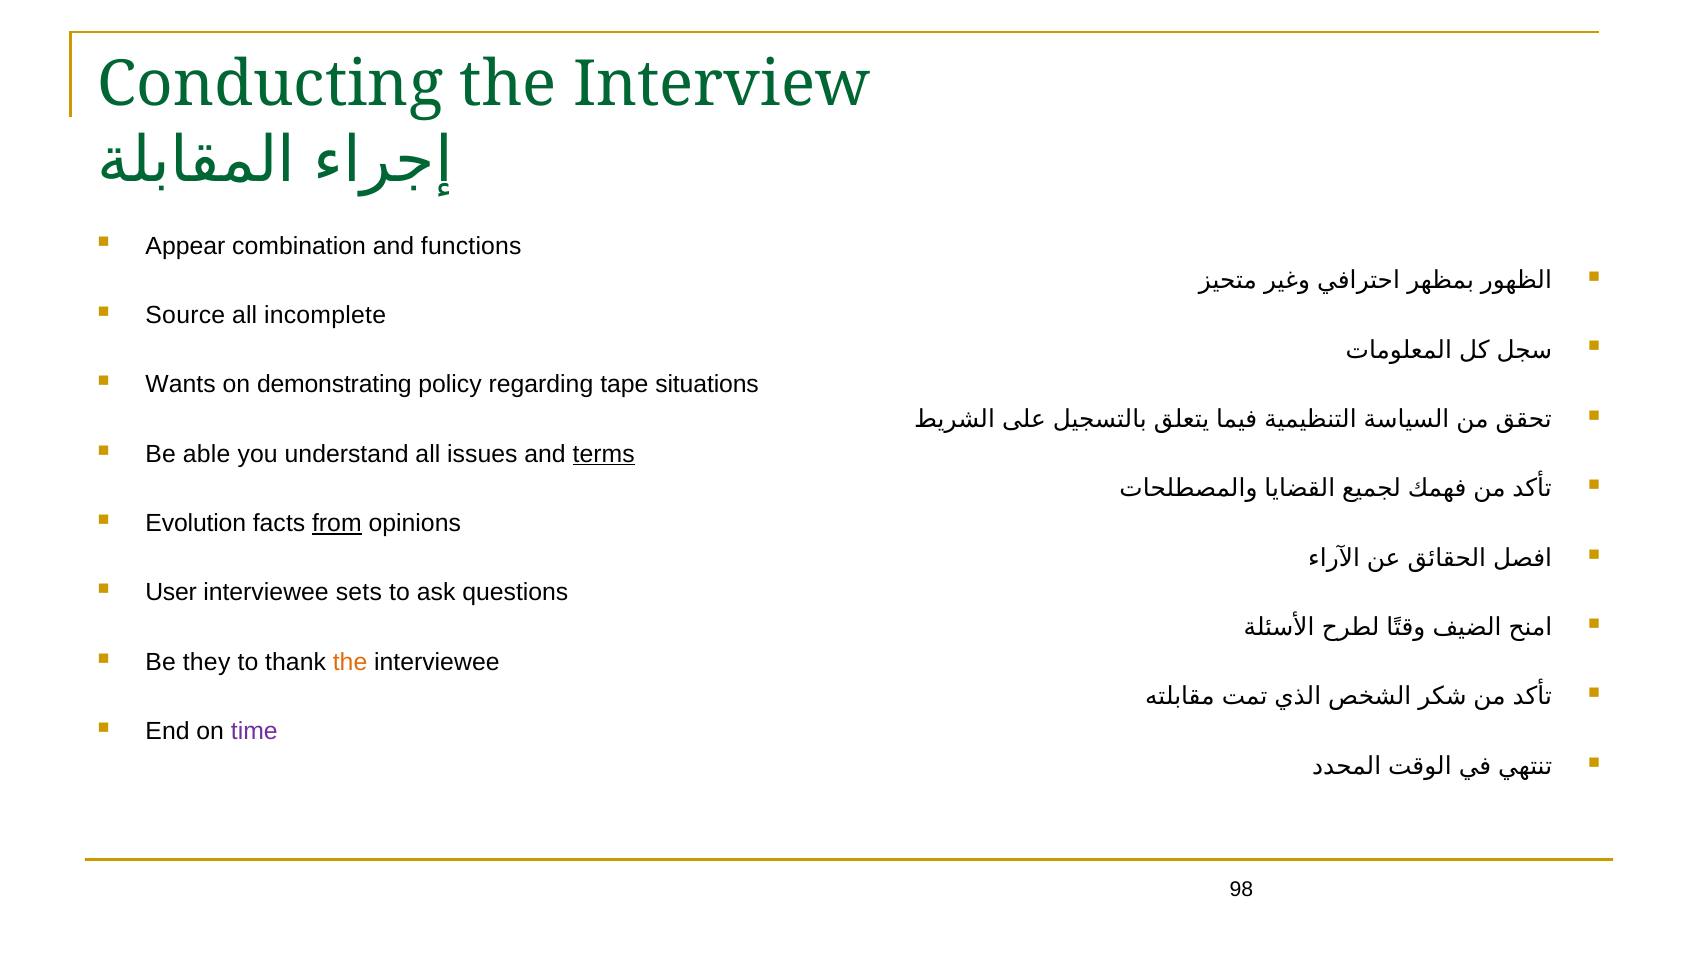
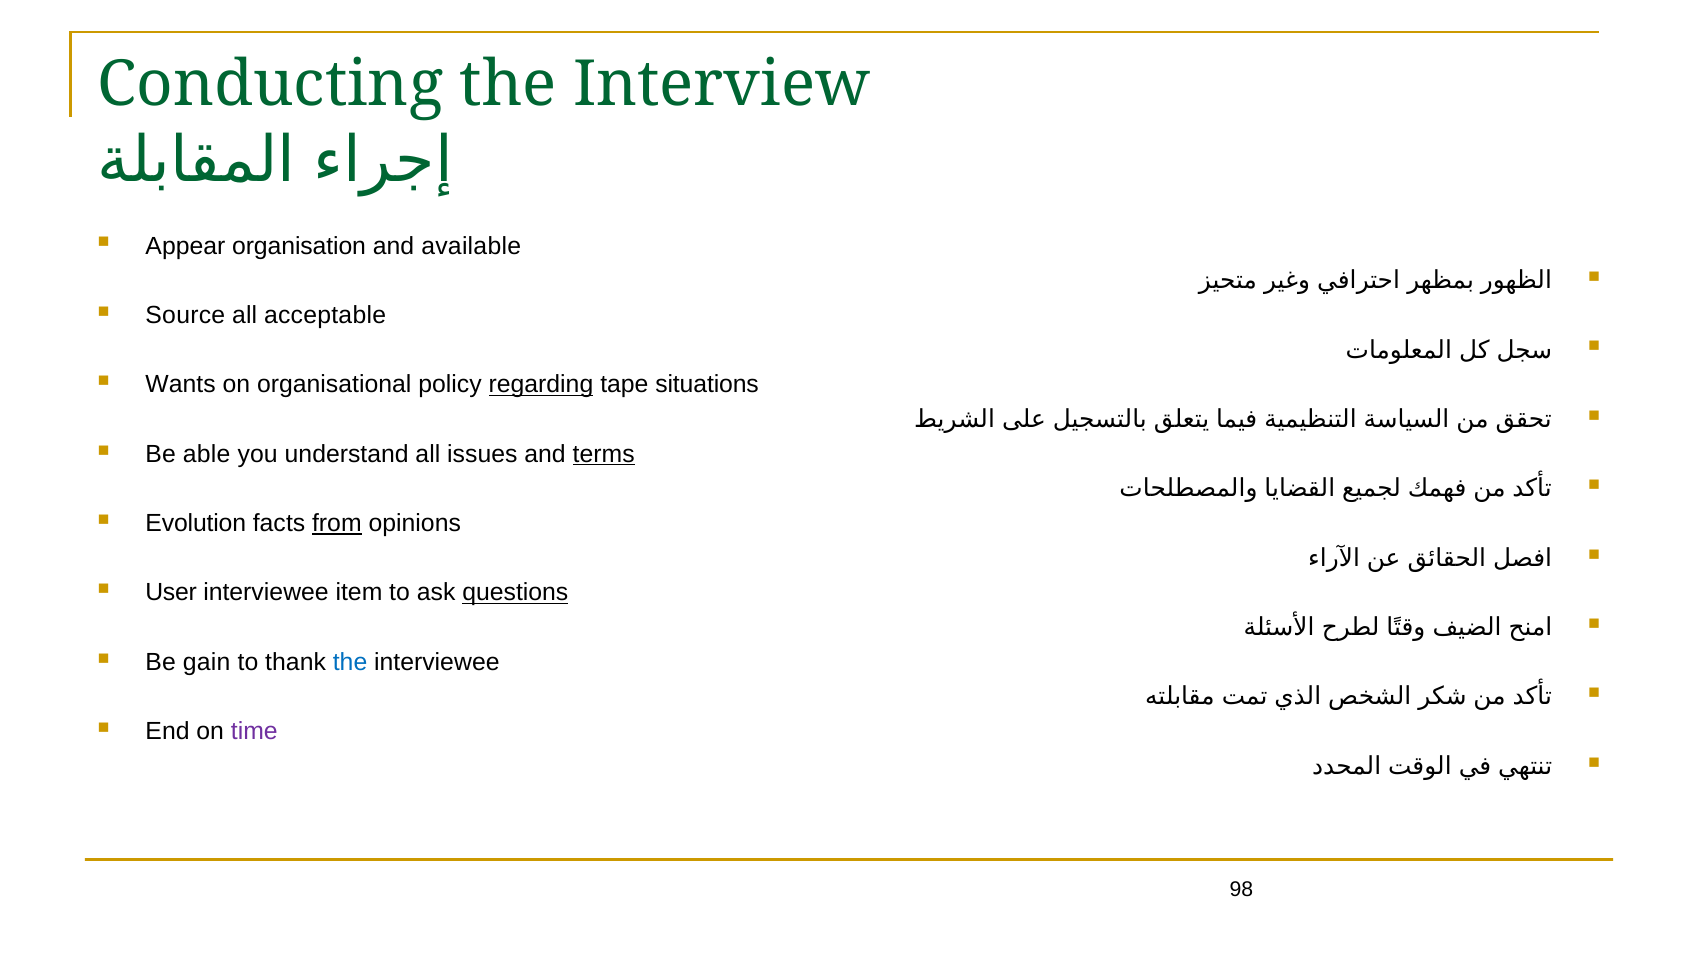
combination: combination -> organisation (299, 246)
functions: functions -> available (471, 246)
incomplete: incomplete -> acceptable (325, 315)
demonstrating: demonstrating -> organisational (334, 385)
regarding underline: none -> present (541, 385)
sets: sets -> item (359, 593)
questions underline: none -> present (515, 593)
they: they -> gain (207, 662)
the colour: orange -> blue (350, 662)
